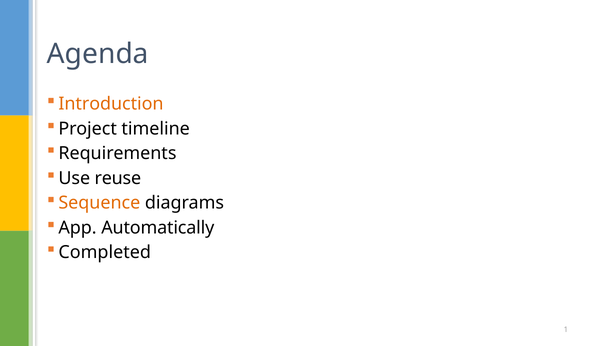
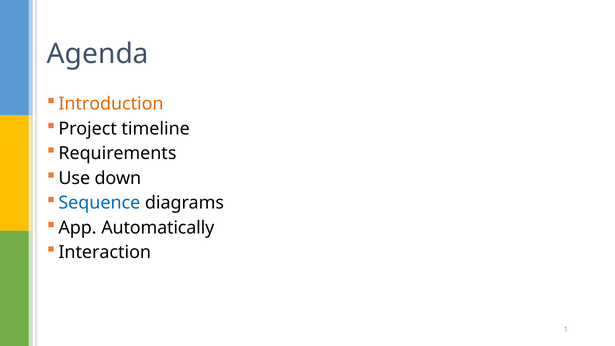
reuse: reuse -> down (118, 178)
Sequence colour: orange -> blue (99, 203)
Completed: Completed -> Interaction (105, 252)
